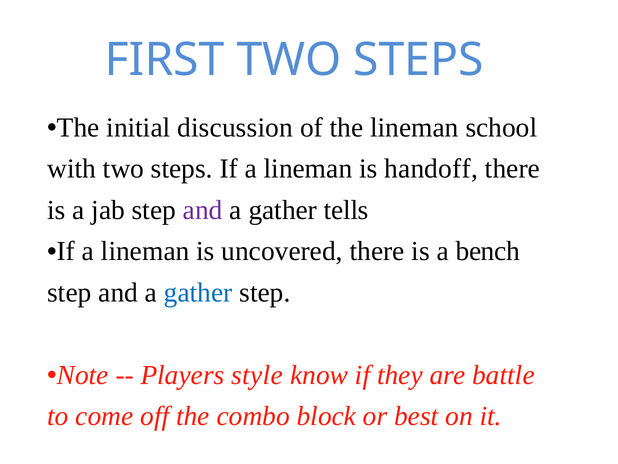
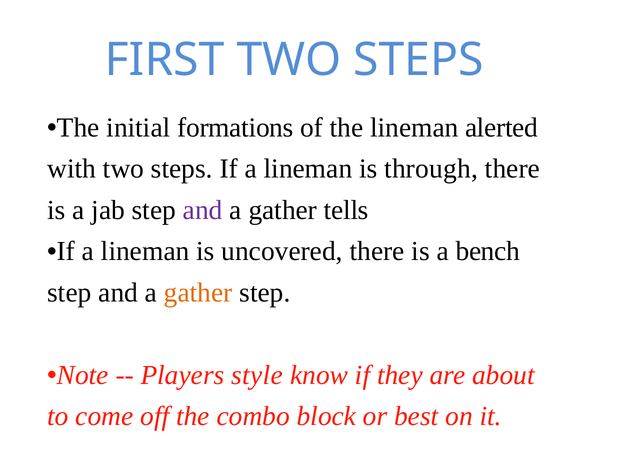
discussion: discussion -> formations (235, 128)
school: school -> alerted (502, 128)
handoff: handoff -> through (431, 169)
gather colour: blue -> orange (198, 292)
battle: battle -> about (503, 375)
